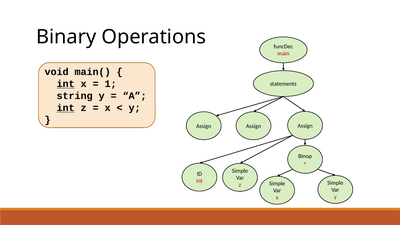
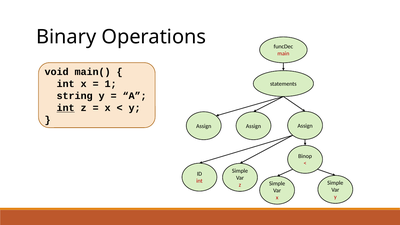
int underline: present -> none (66, 84)
